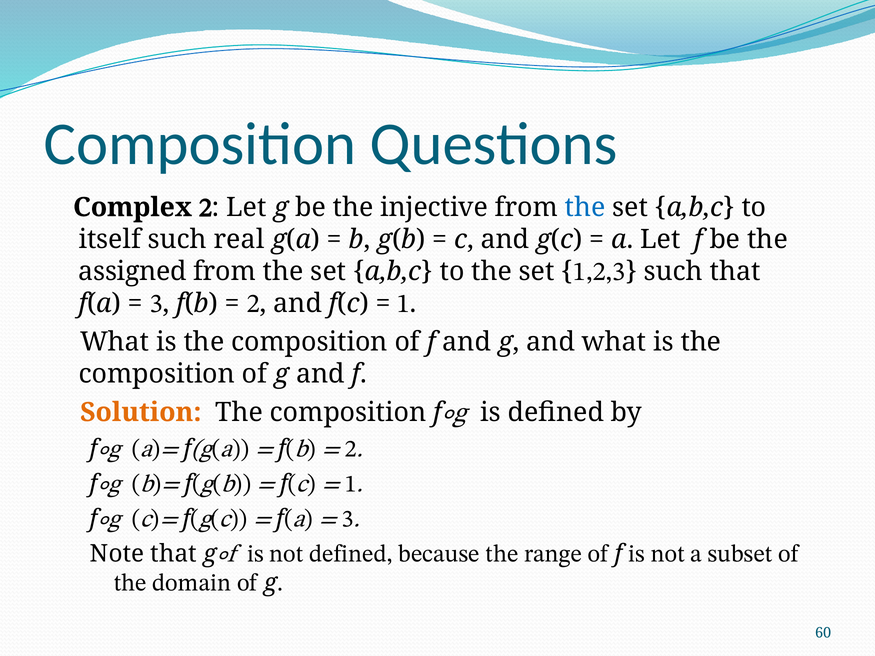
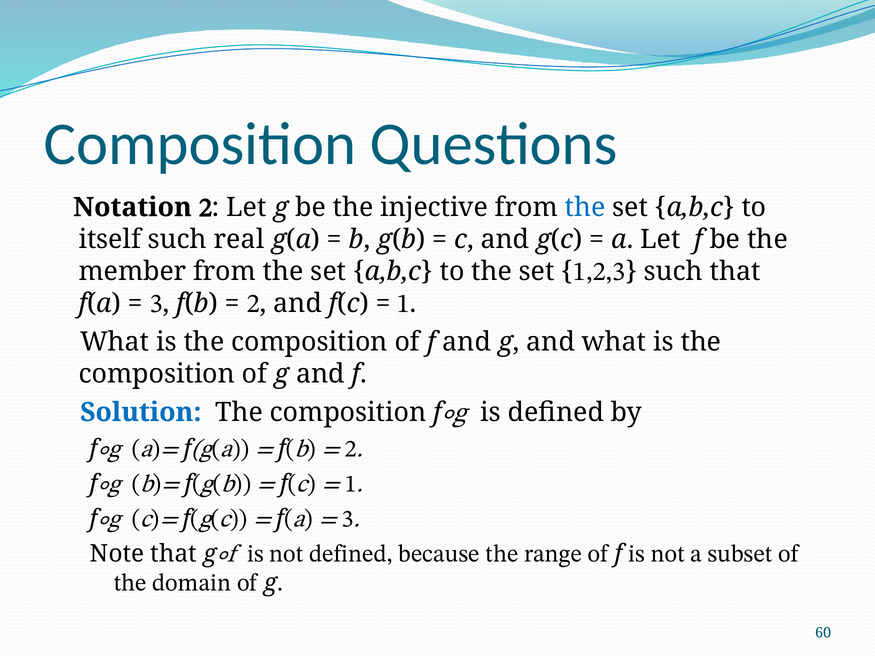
Complex: Complex -> Notation (132, 207)
assigned: assigned -> member (132, 272)
Solution colour: orange -> blue (141, 412)
